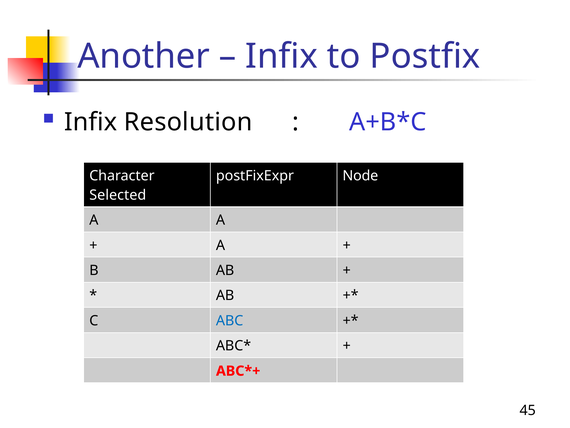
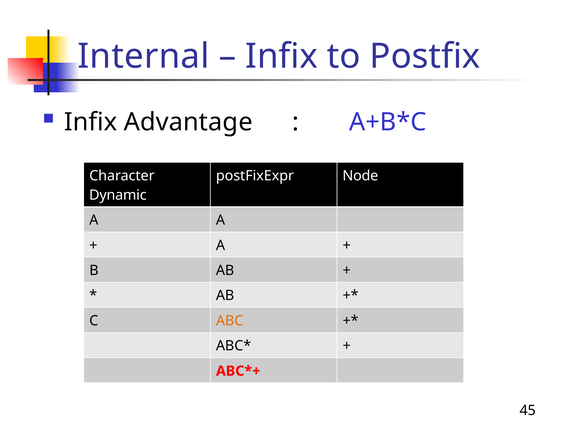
Another: Another -> Internal (143, 56)
Resolution: Resolution -> Advantage (188, 122)
Selected: Selected -> Dynamic (118, 195)
ABC colour: blue -> orange (230, 320)
